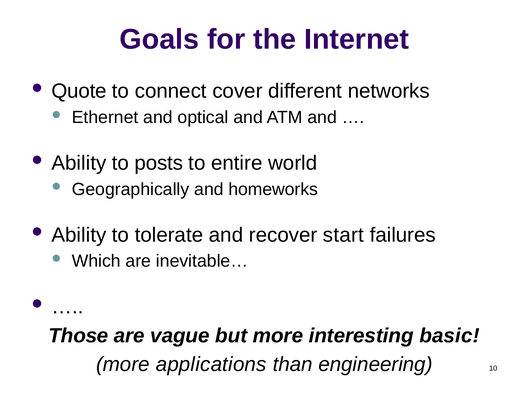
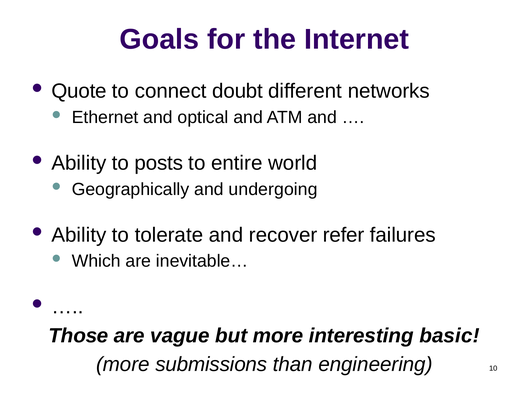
cover: cover -> doubt (238, 91)
homeworks: homeworks -> undergoing (273, 190)
start: start -> refer (344, 235)
applications: applications -> submissions (211, 365)
